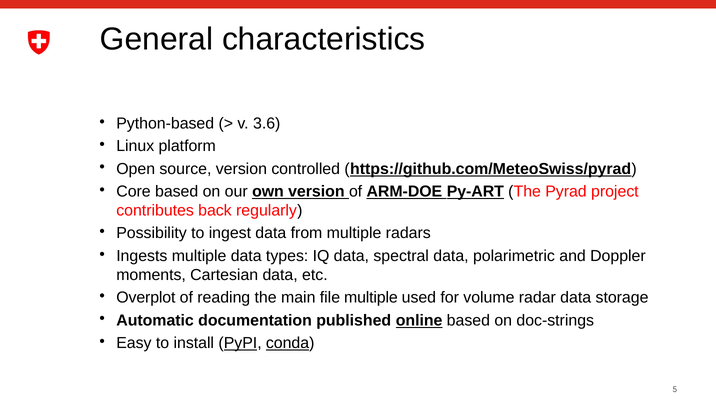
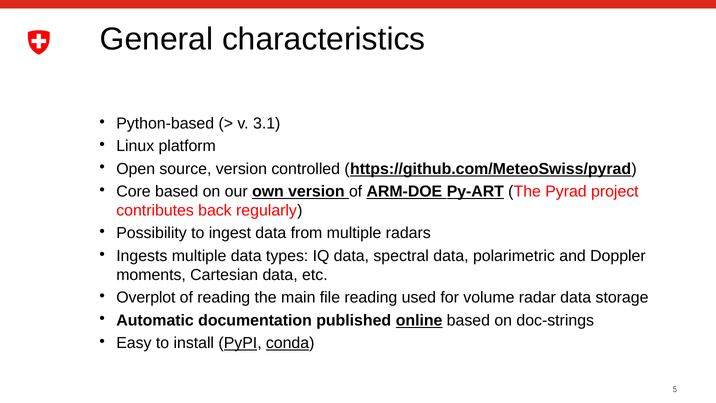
3.6: 3.6 -> 3.1 (267, 123)
file multiple: multiple -> reading (371, 298)
